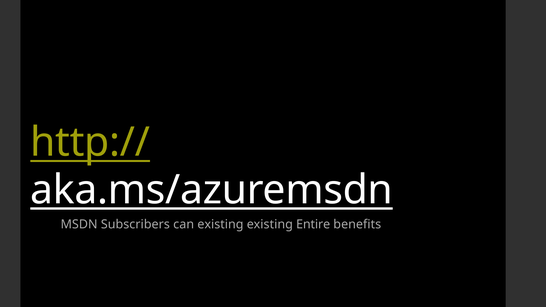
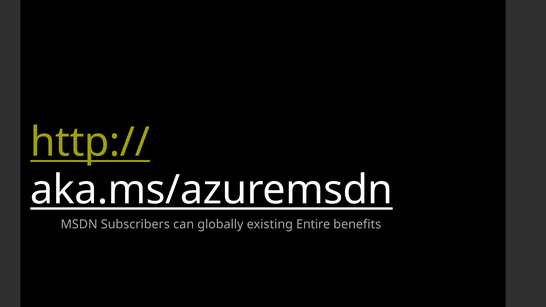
can existing: existing -> globally (220, 224)
